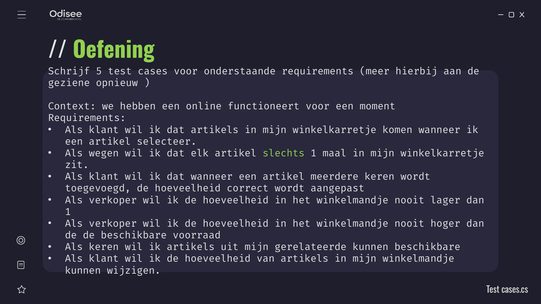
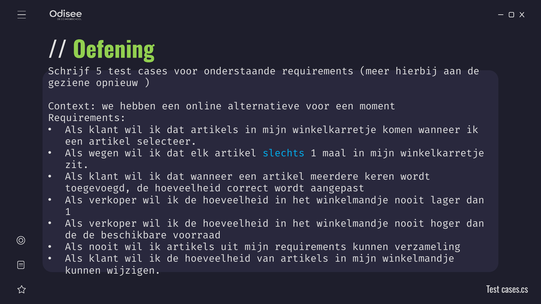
functioneert: functioneert -> alternatieve (264, 106)
slechts colour: light green -> light blue (284, 153)
Als keren: keren -> nooit (104, 247)
mijn gerelateerde: gerelateerde -> requirements (311, 247)
kunnen beschikbare: beschikbare -> verzameling (427, 247)
